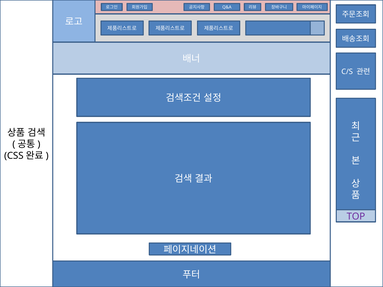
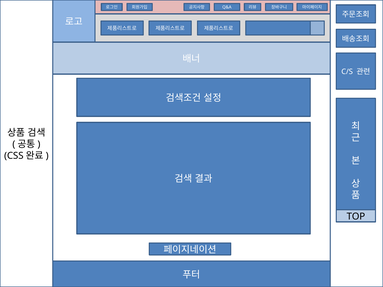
TOP colour: purple -> black (356, 217)
